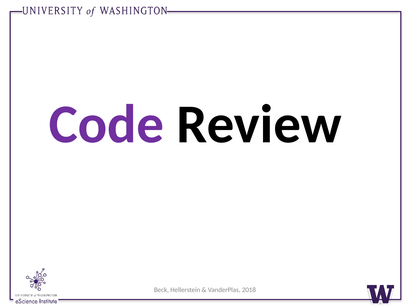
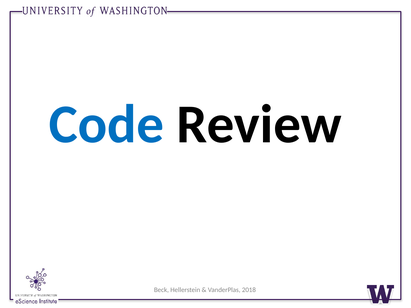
Code colour: purple -> blue (107, 124)
